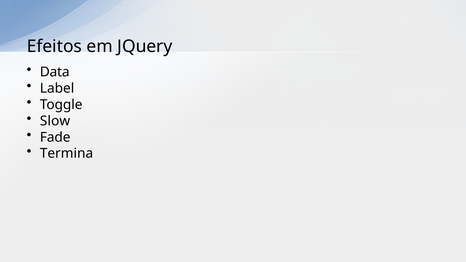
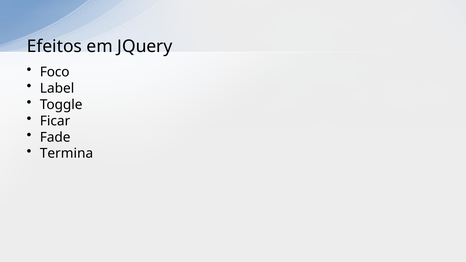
Data: Data -> Foco (55, 72)
Slow: Slow -> Ficar (55, 121)
